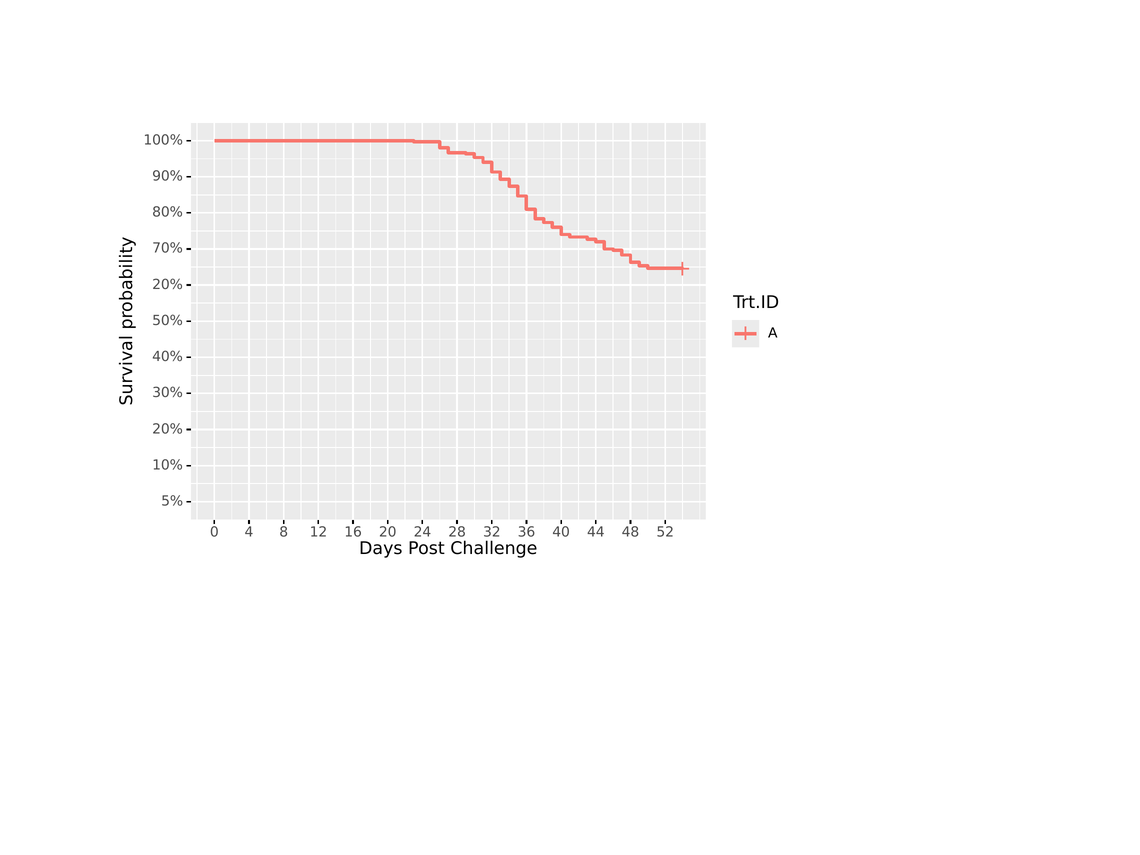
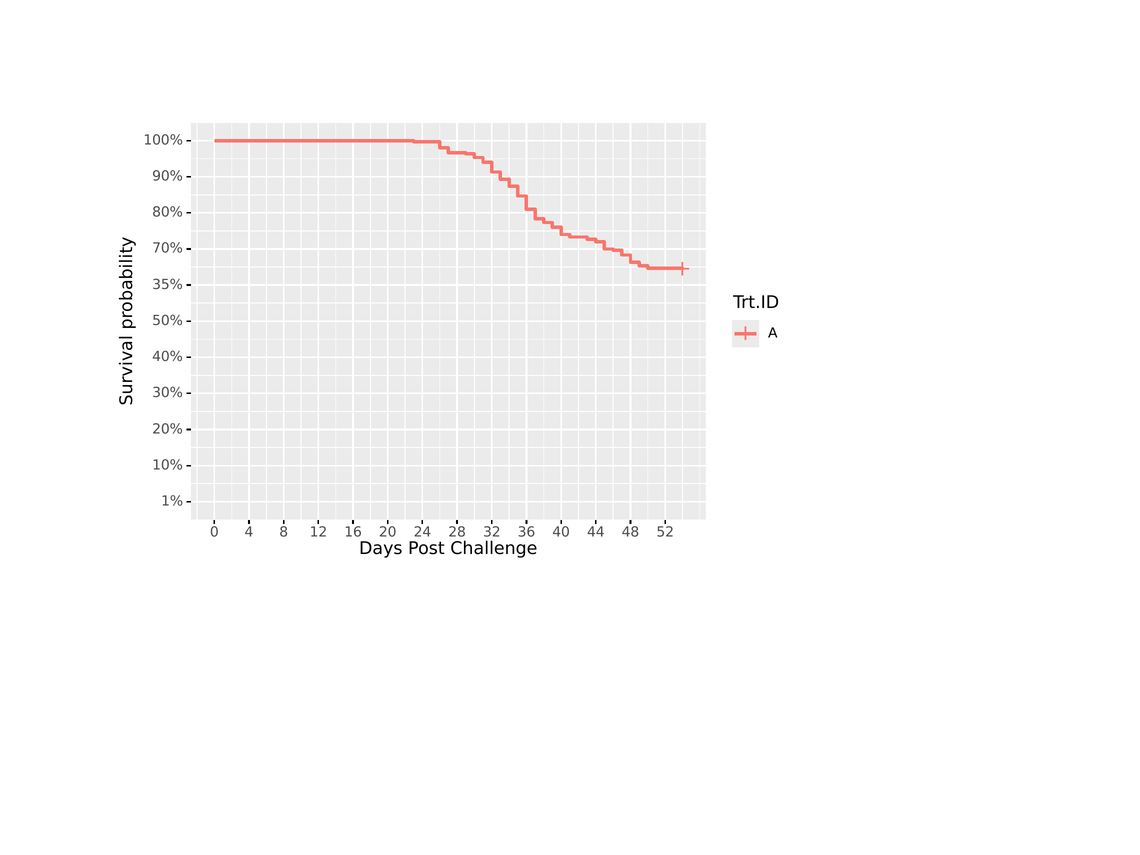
20%: 20% -> 35% (168, 284)
5%: 5% -> 1% (172, 501)
